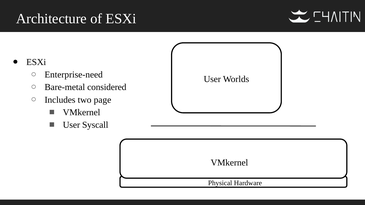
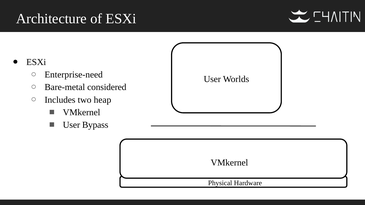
page: page -> heap (102, 100)
Syscall: Syscall -> Bypass (95, 125)
